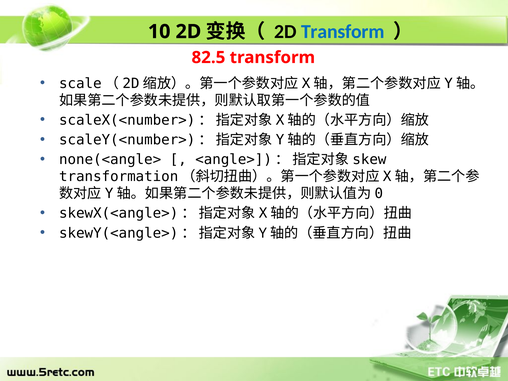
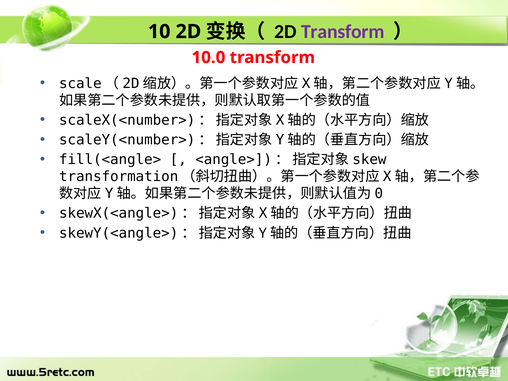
Transform colour: blue -> purple (343, 32)
82.5: 82.5 -> 10.0 (208, 57)
none(<angle>: none(<angle> -> fill(<angle> (110, 160)
